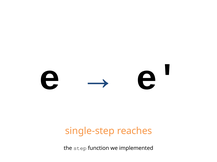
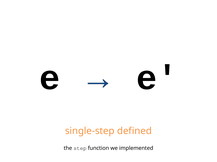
reaches: reaches -> defined (134, 131)
